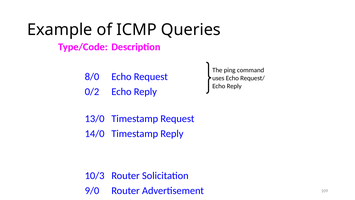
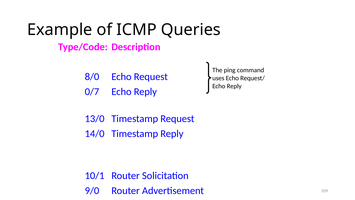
0/2: 0/2 -> 0/7 (92, 91)
10/3: 10/3 -> 10/1 (95, 175)
